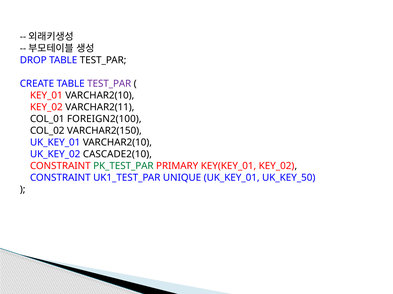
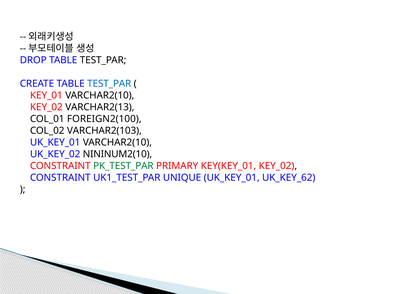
TEST_PAR colour: purple -> blue (109, 84)
VARCHAR2(11: VARCHAR2(11 -> VARCHAR2(13 (100, 107)
VARCHAR2(150: VARCHAR2(150 -> VARCHAR2(103 (104, 131)
CASCADE2(10: CASCADE2(10 -> NININUM2(10 (117, 155)
UK_KEY_50: UK_KEY_50 -> UK_KEY_62 (289, 178)
